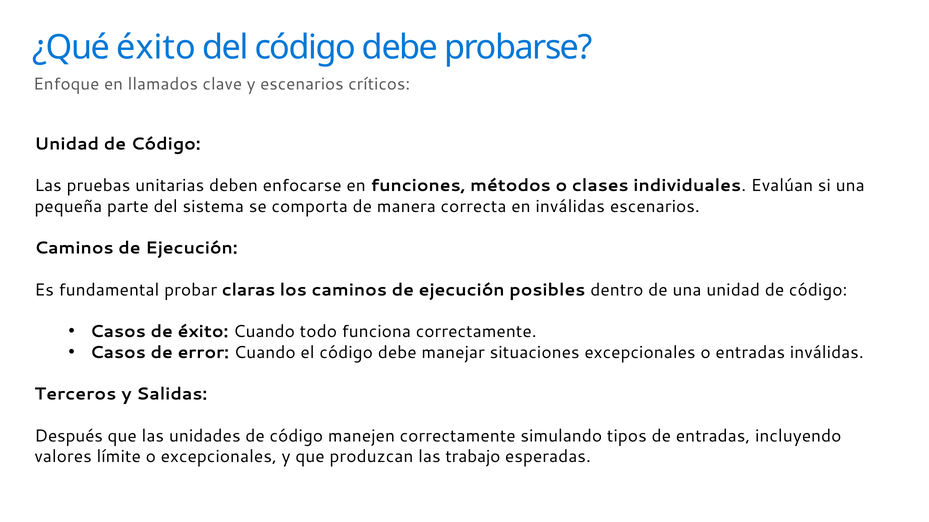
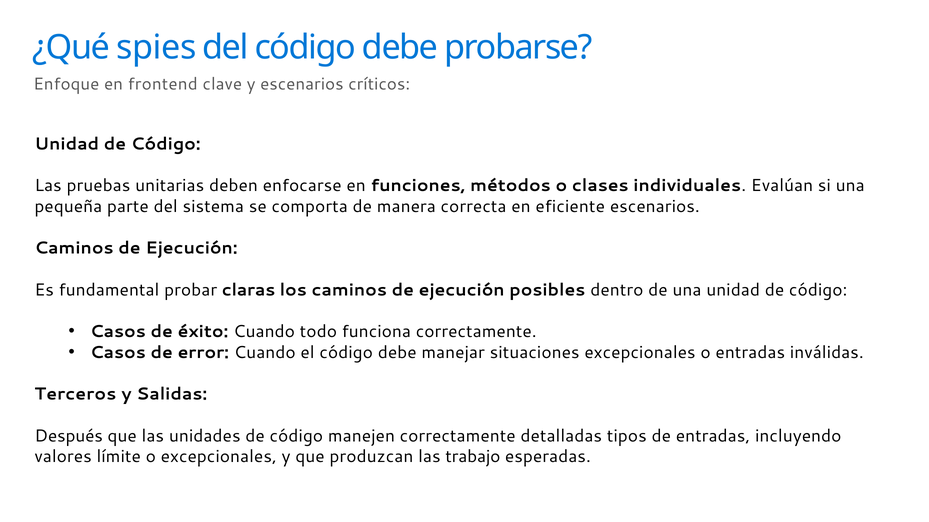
¿Qué éxito: éxito -> spies (156, 47)
llamados: llamados -> frontend (163, 84)
en inválidas: inválidas -> eficiente (570, 207)
simulando: simulando -> detalladas (561, 436)
